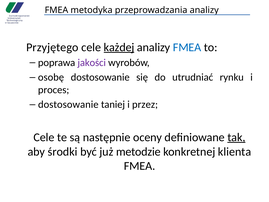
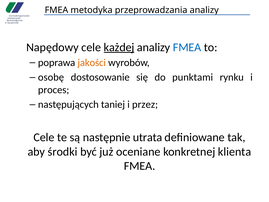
Przyjętego: Przyjętego -> Napędowy (52, 47)
jakości colour: purple -> orange (92, 63)
utrudniać: utrudniać -> punktami (193, 77)
dostosowanie: dostosowanie -> następujących (68, 104)
oceny: oceny -> utrata (148, 137)
tak underline: present -> none (236, 137)
metodzie: metodzie -> oceniane (138, 151)
